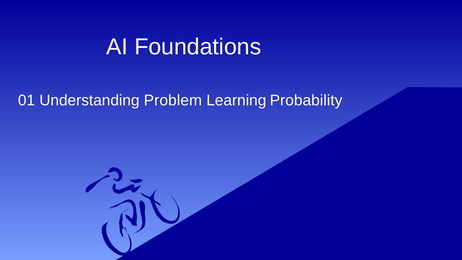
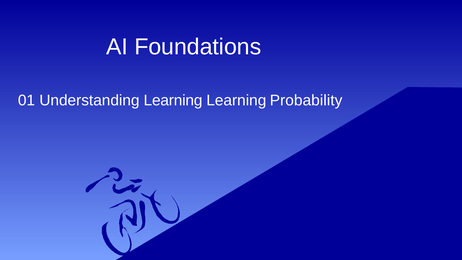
Understanding Problem: Problem -> Learning (173, 101)
